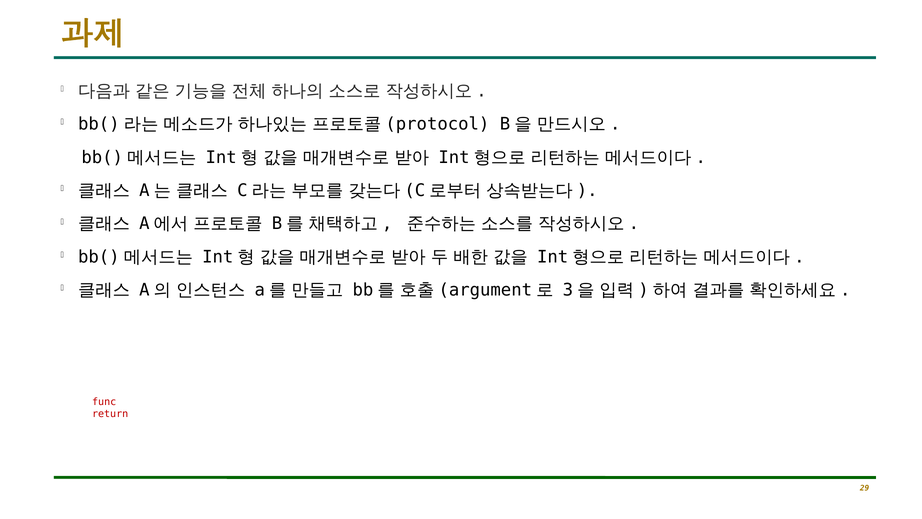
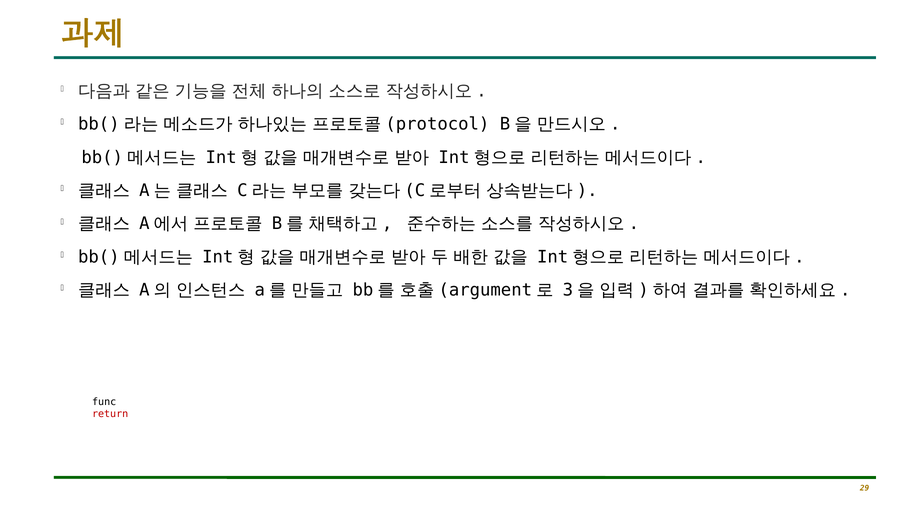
func colour: red -> black (104, 402)
